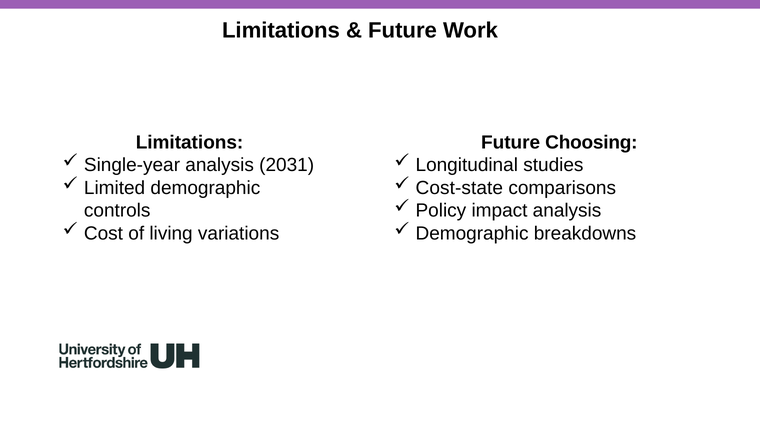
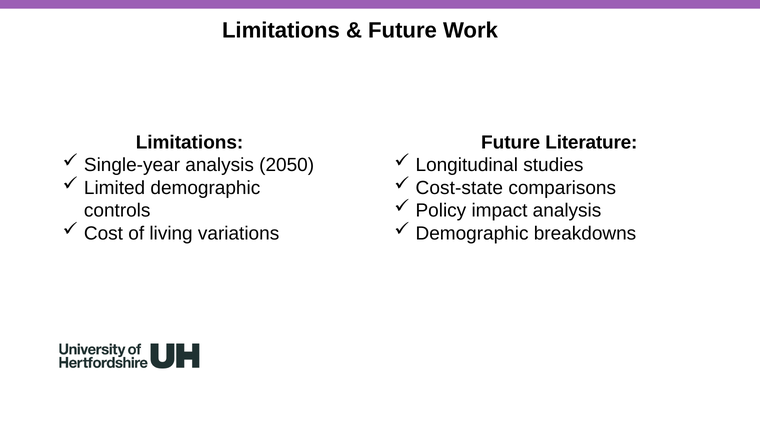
Choosing: Choosing -> Literature (591, 142)
2031: 2031 -> 2050 (287, 165)
